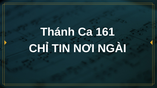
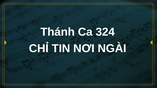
161: 161 -> 324 (105, 32)
